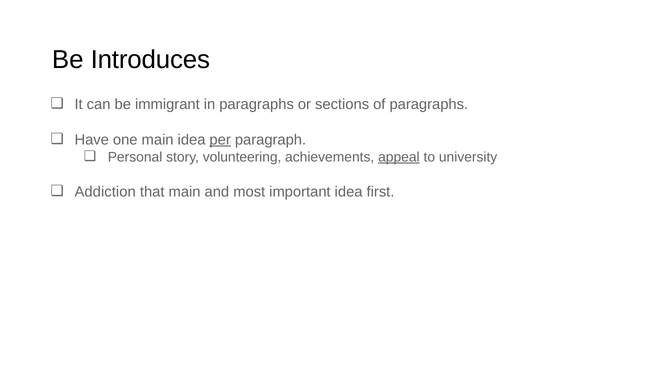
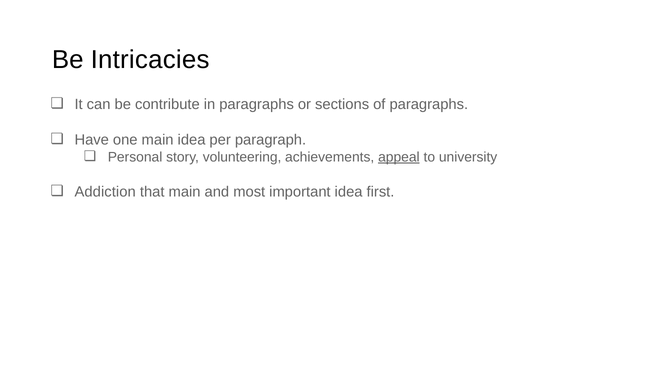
Introduces: Introduces -> Intricacies (150, 60)
immigrant: immigrant -> contribute (167, 104)
per underline: present -> none (220, 140)
